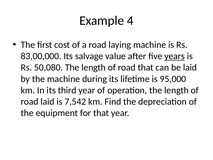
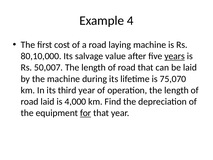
83,00,000: 83,00,000 -> 80,10,000 (41, 56)
50,080: 50,080 -> 50,007 (49, 67)
95,000: 95,000 -> 75,070 (173, 79)
7,542: 7,542 -> 4,000 (75, 101)
for underline: none -> present (86, 113)
